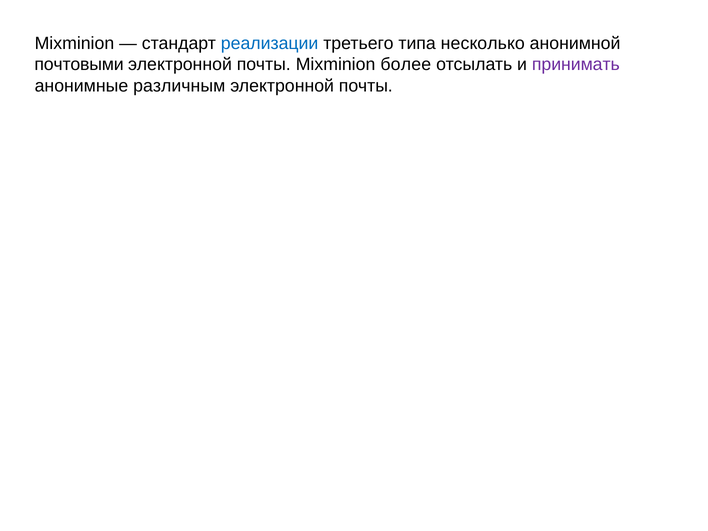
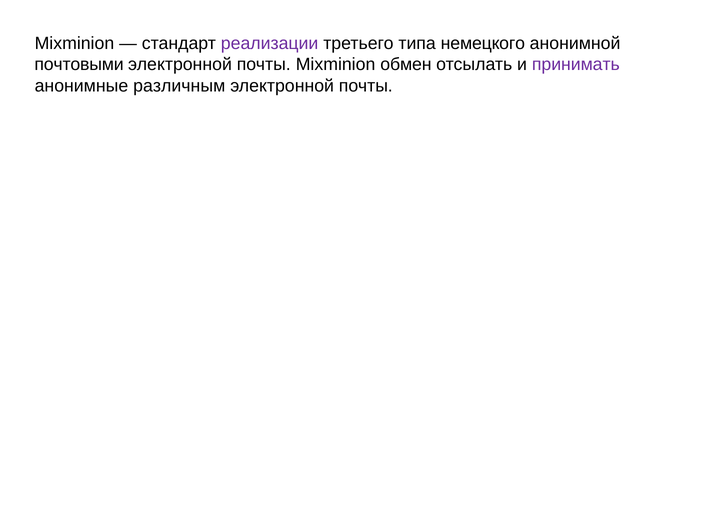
реализации colour: blue -> purple (270, 43)
несколько: несколько -> немецкого (483, 43)
более: более -> обмен (406, 65)
